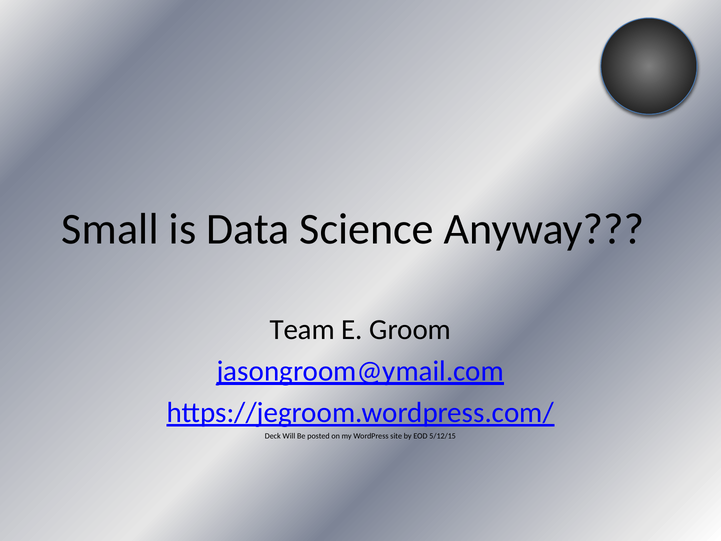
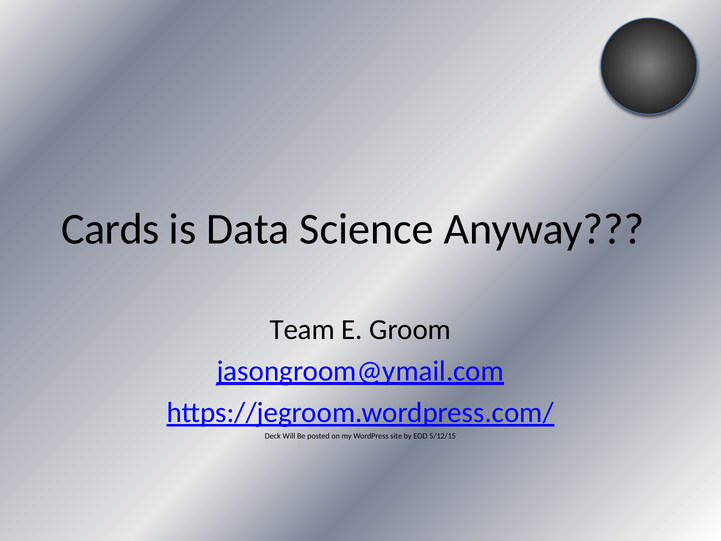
Small: Small -> Cards (110, 229)
